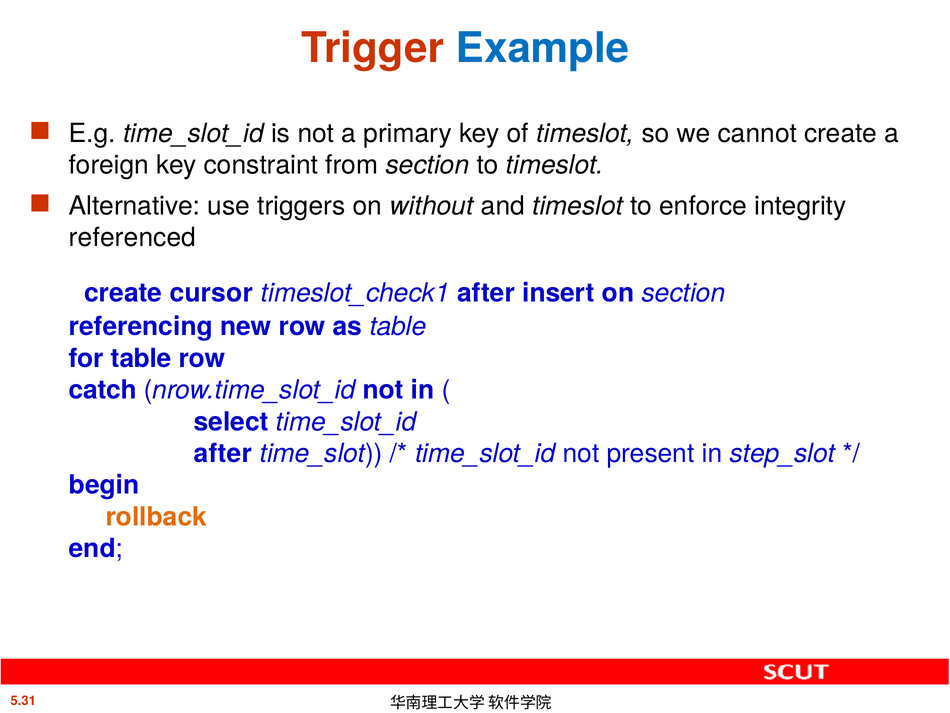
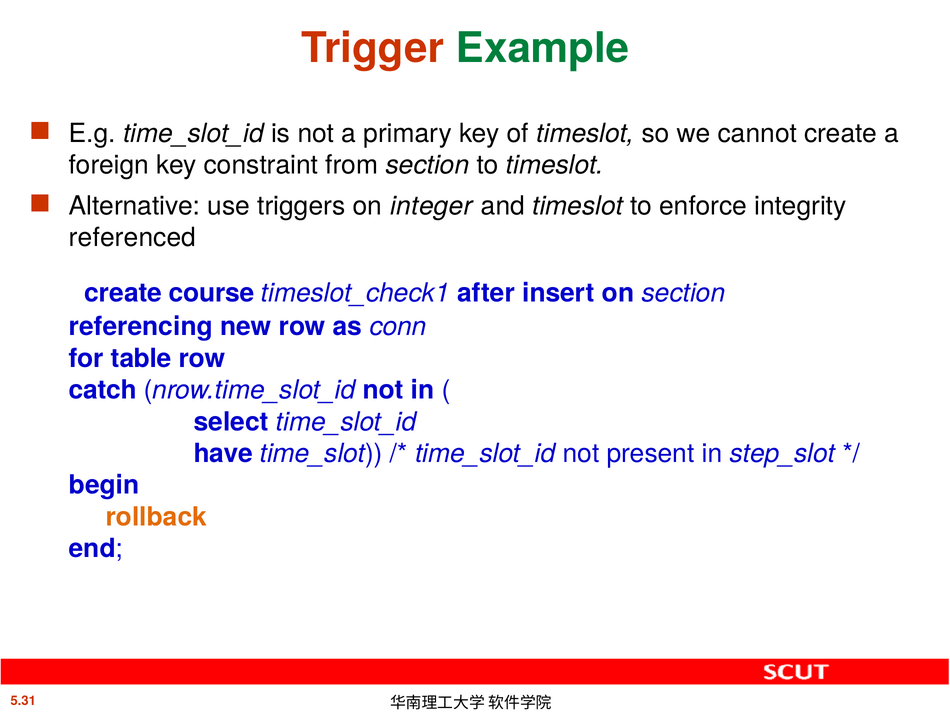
Example colour: blue -> green (543, 48)
without: without -> integer (432, 206)
cursor: cursor -> course (212, 293)
as table: table -> conn (398, 327)
after: after -> have (223, 453)
